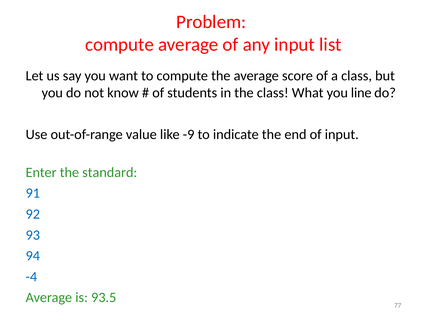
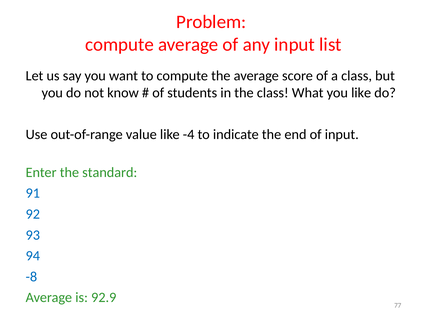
you line: line -> like (361, 93)
-9: -9 -> -4 (189, 135)
-4: -4 -> -8 (31, 277)
93.5: 93.5 -> 92.9 (104, 298)
